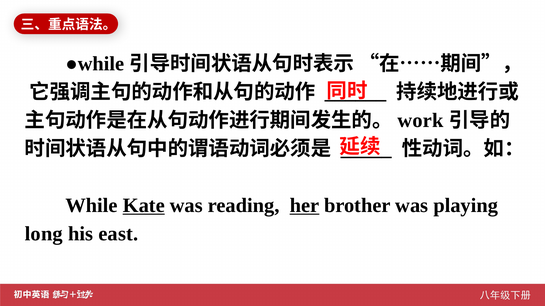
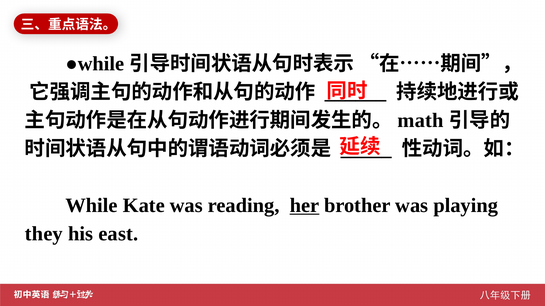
work: work -> math (421, 121)
Kate underline: present -> none (144, 206)
long: long -> they (44, 234)
